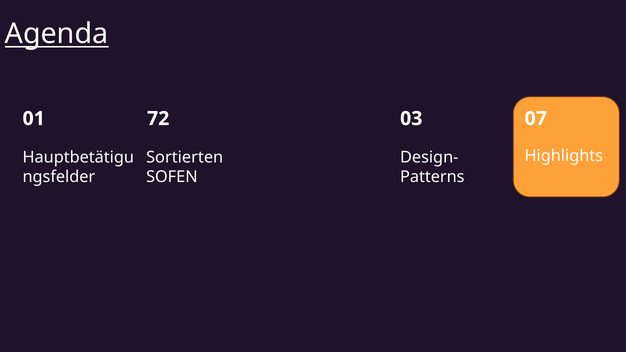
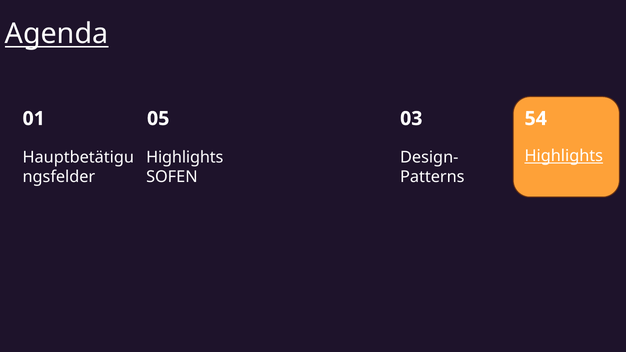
72: 72 -> 05 (158, 119)
03 07: 07 -> 54 (536, 119)
Highlights underline: none -> present (564, 156)
Sortierten: Sortierten -> Highlights (185, 157)
